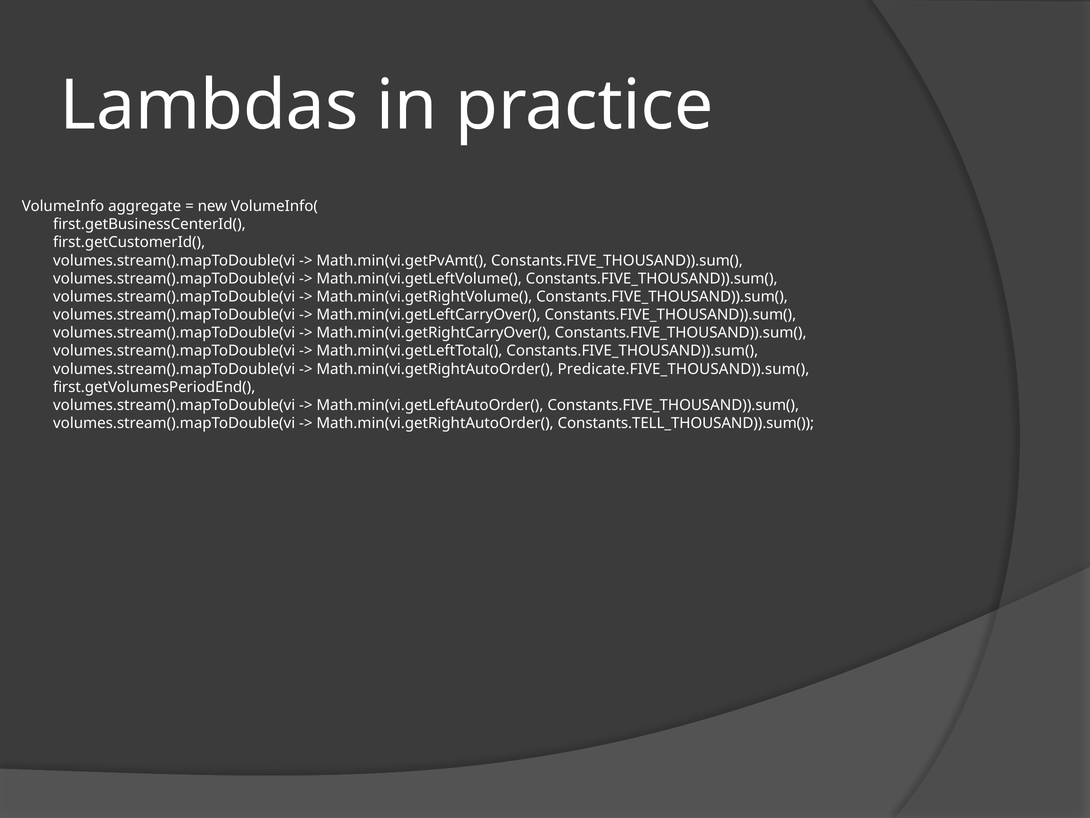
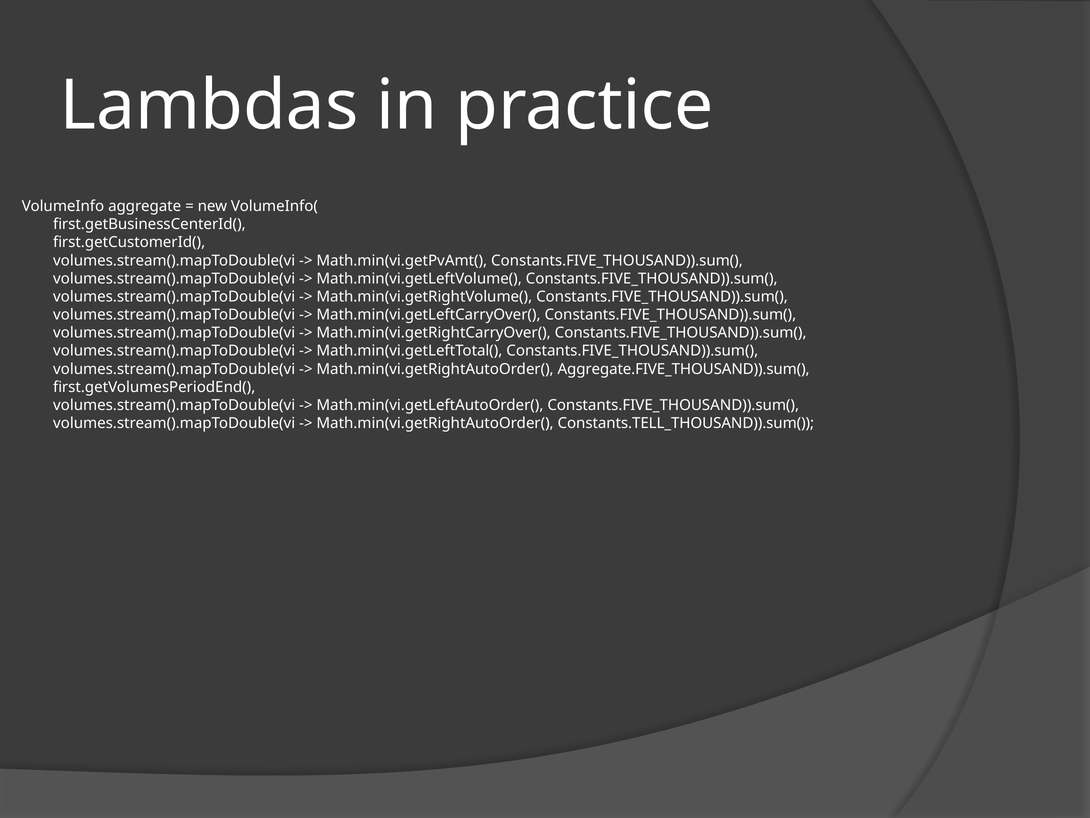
Predicate.FIVE_THOUSAND)).sum(: Predicate.FIVE_THOUSAND)).sum( -> Aggregate.FIVE_THOUSAND)).sum( (684, 369)
